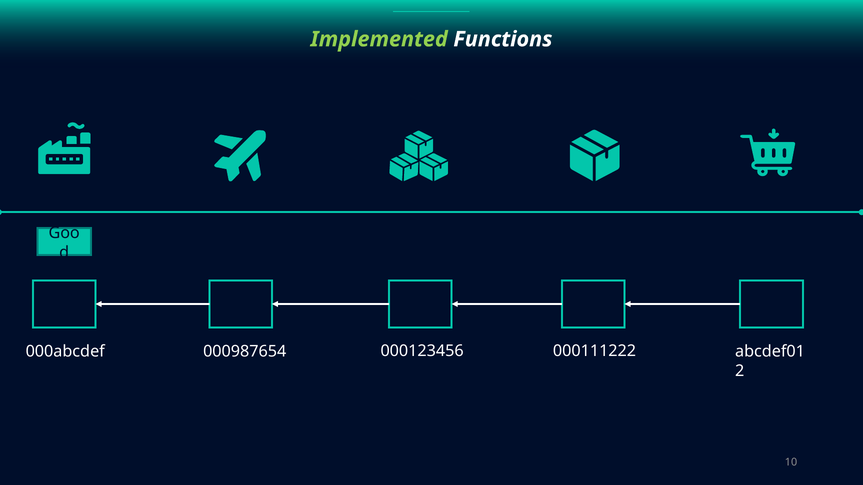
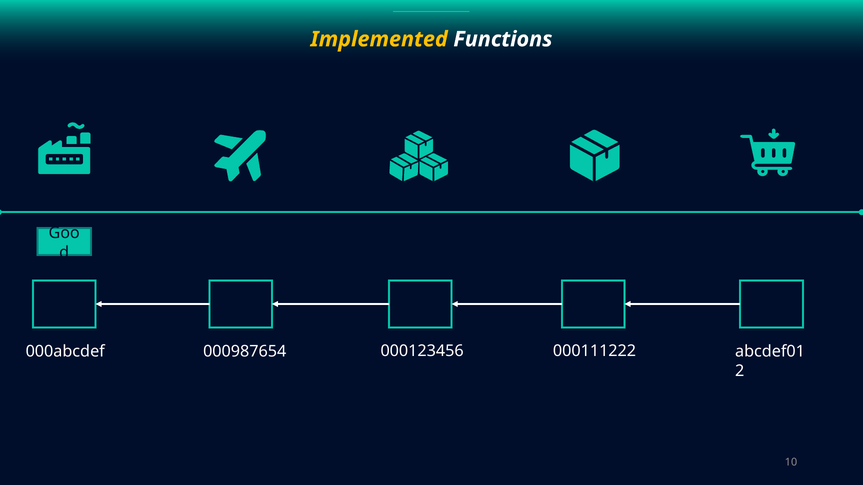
Implemented colour: light green -> yellow (379, 39)
